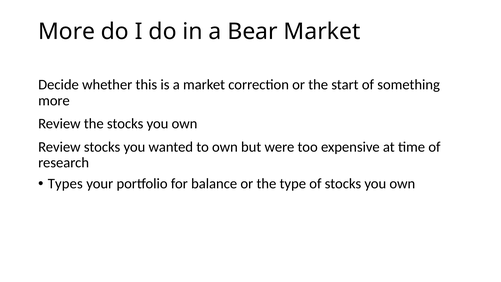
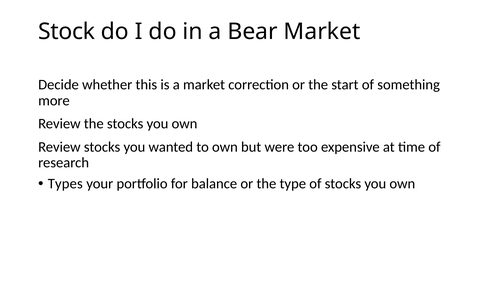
More: More -> Stock (67, 31)
